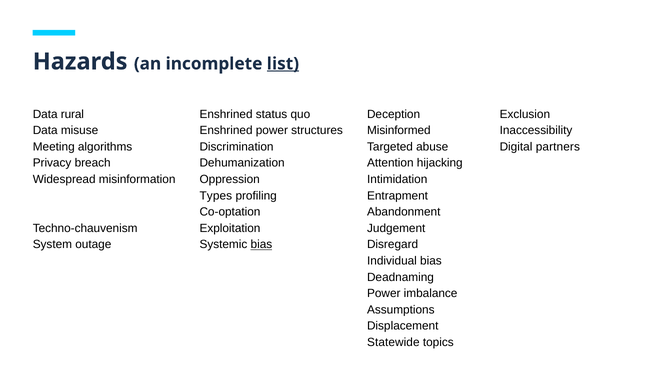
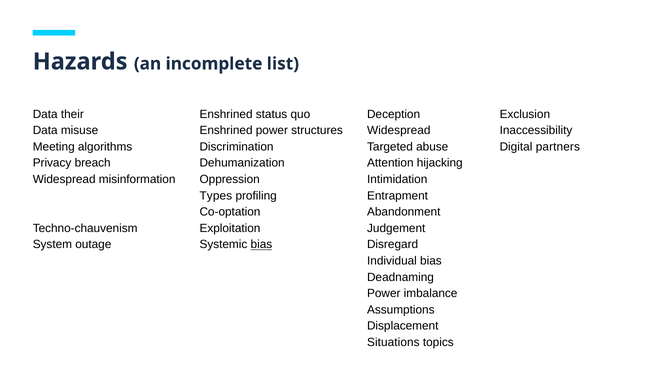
list underline: present -> none (283, 64)
rural: rural -> their (72, 114)
Misinformed: Misinformed -> Widespread (399, 130)
Statewide: Statewide -> Situations (393, 342)
